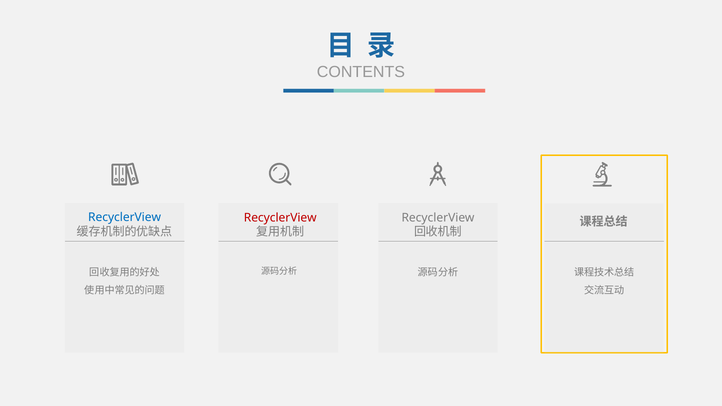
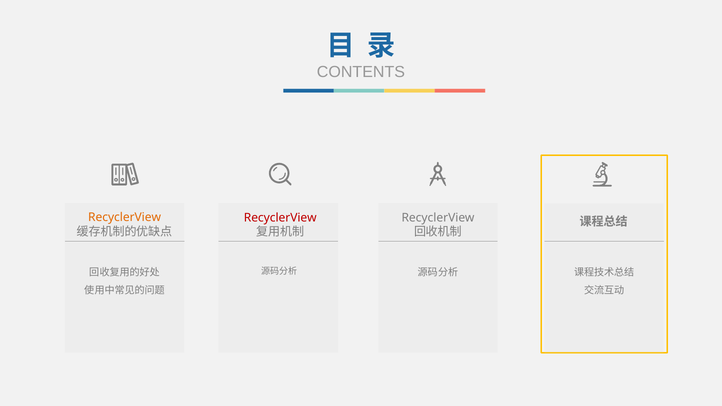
RecyclerView colour: blue -> orange (125, 217)
